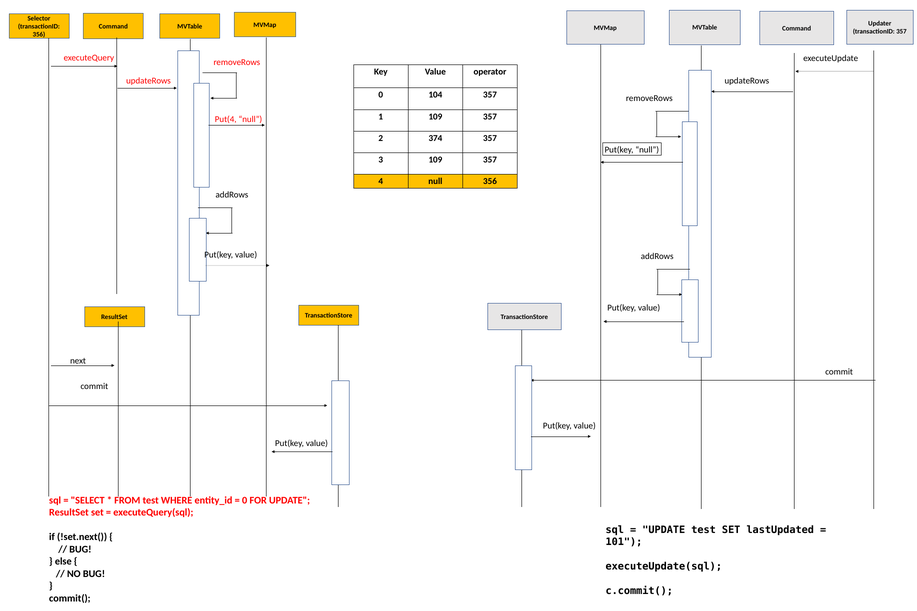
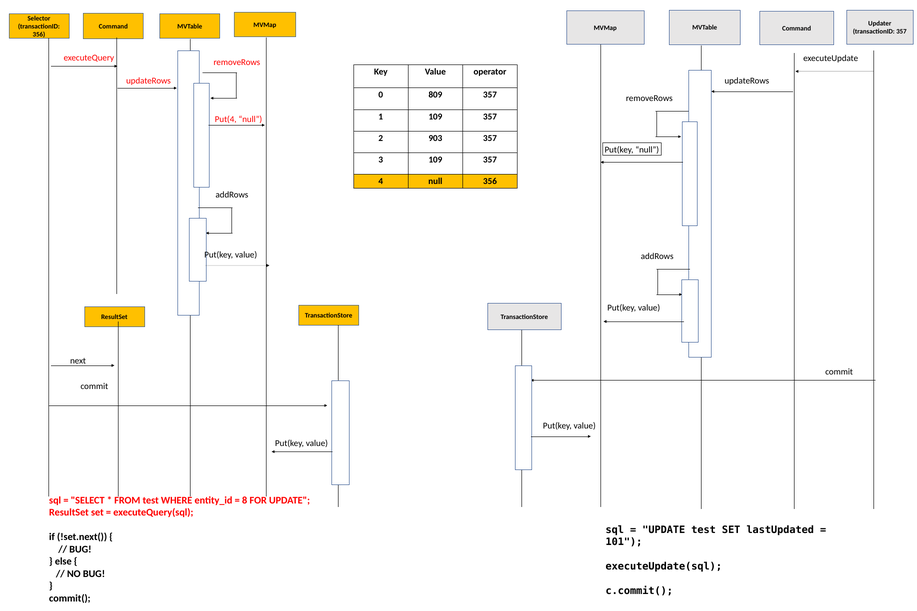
104: 104 -> 809 (435, 95)
374: 374 -> 903 (435, 138)
0: 0 -> 8 (245, 501)
